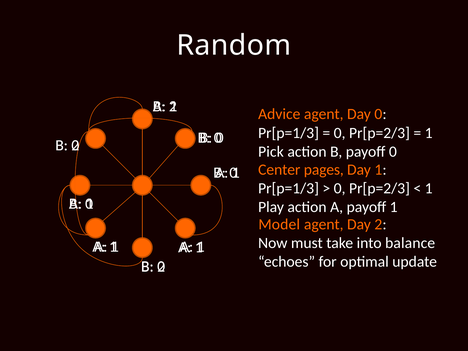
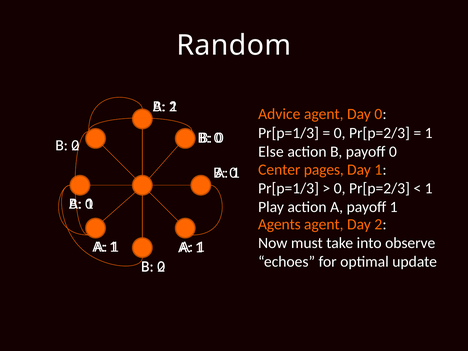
Pick: Pick -> Else (271, 152)
Model: Model -> Agents (279, 224)
balance: balance -> observe (410, 243)
